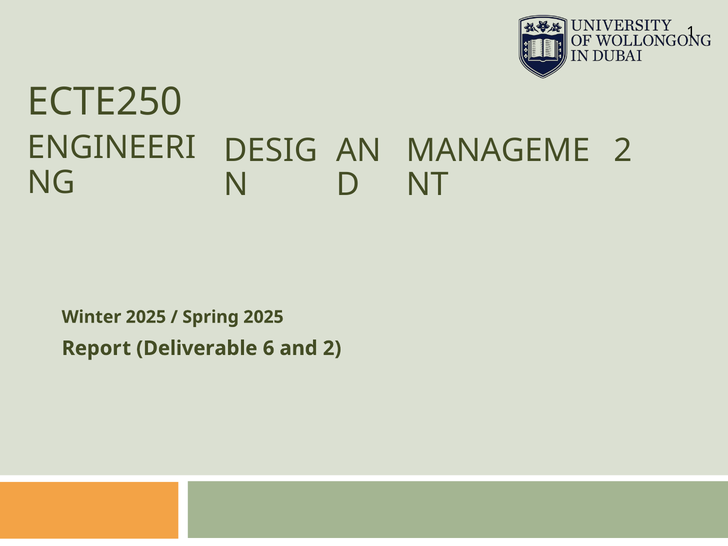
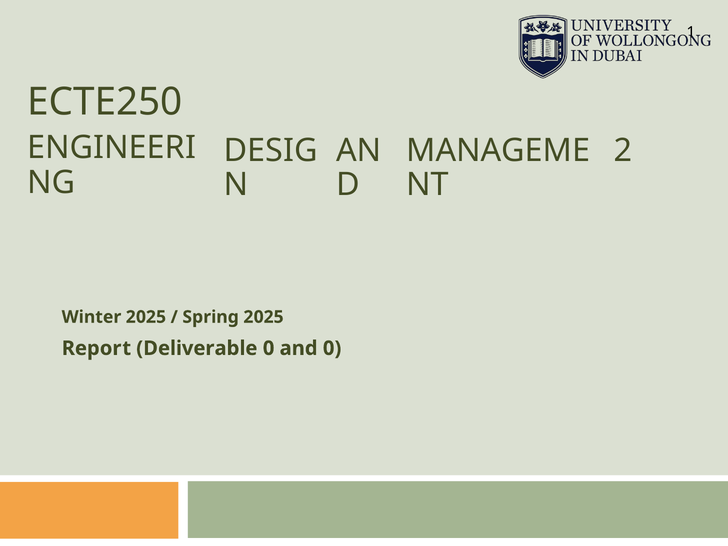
Deliverable 6: 6 -> 0 (269, 348)
and 2: 2 -> 0 (332, 348)
